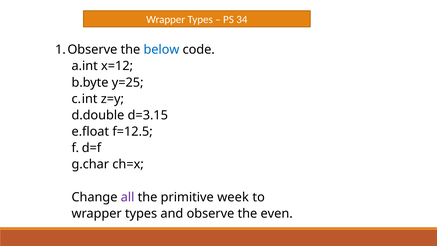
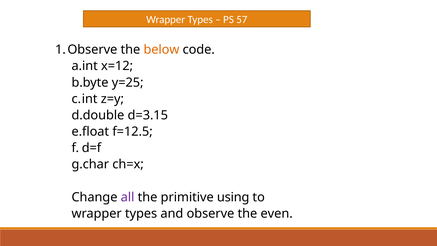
34: 34 -> 57 (242, 20)
below colour: blue -> orange (161, 50)
week: week -> using (233, 197)
